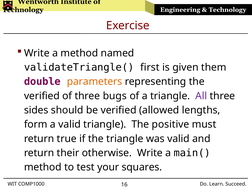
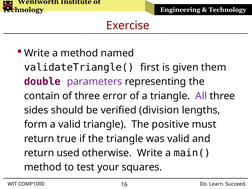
parameters colour: orange -> purple (95, 82)
verified: verified -> contain (42, 96)
bugs: bugs -> error (115, 96)
allowed: allowed -> division (159, 110)
their: their -> used (68, 153)
